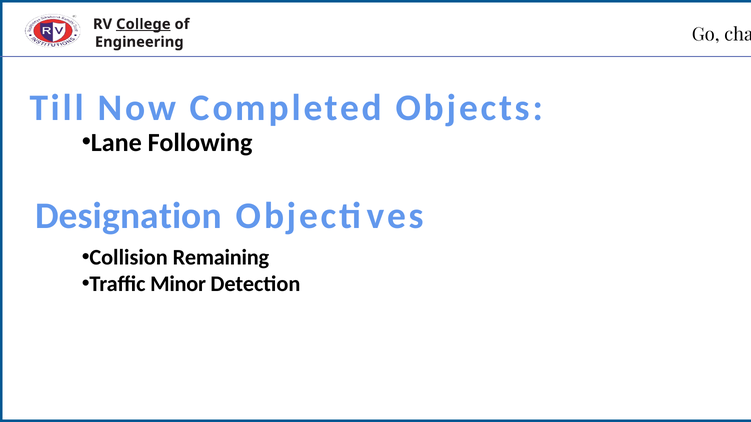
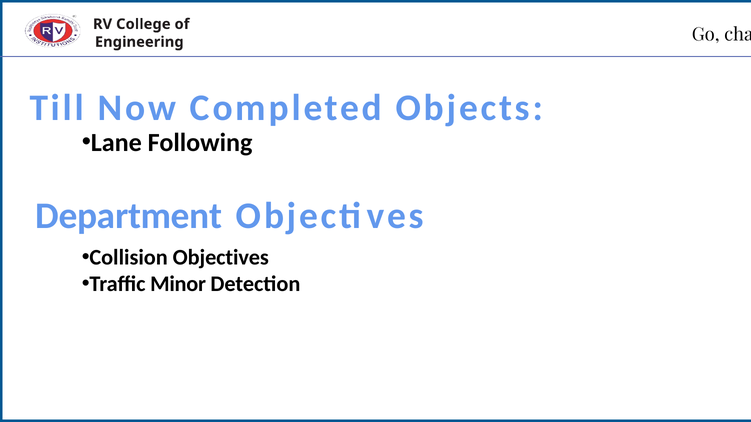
College underline: present -> none (143, 24)
Designation: Designation -> Department (129, 216)
Collision Remaining: Remaining -> Objectives (221, 258)
